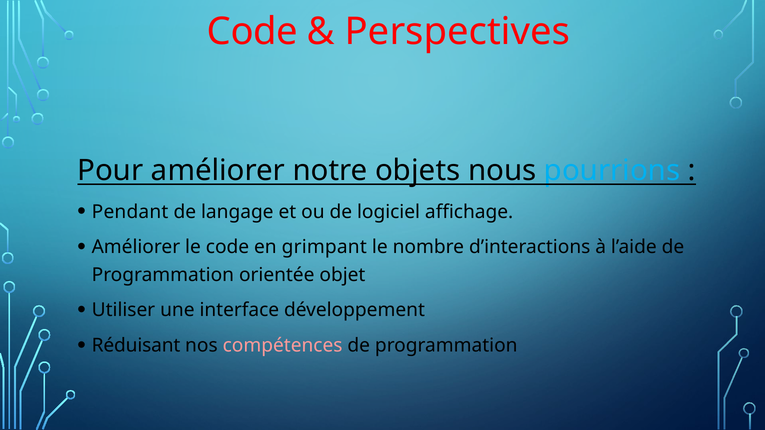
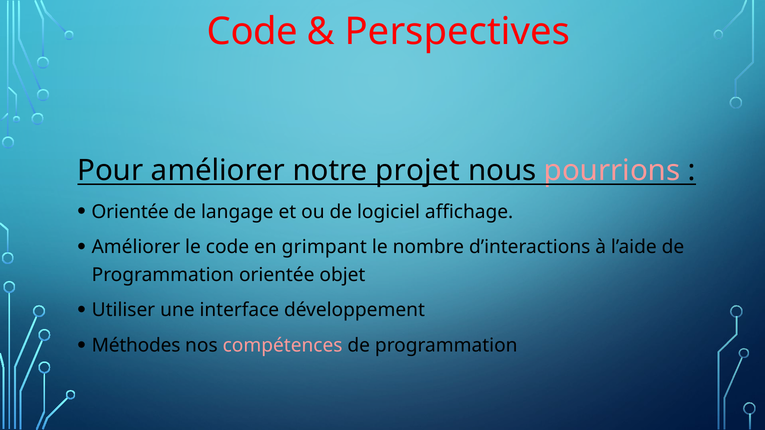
objets: objets -> projet (418, 171)
pourrions colour: light blue -> pink (612, 171)
Pendant: Pendant -> Orientée (130, 212)
Réduisant: Réduisant -> Méthodes (136, 346)
